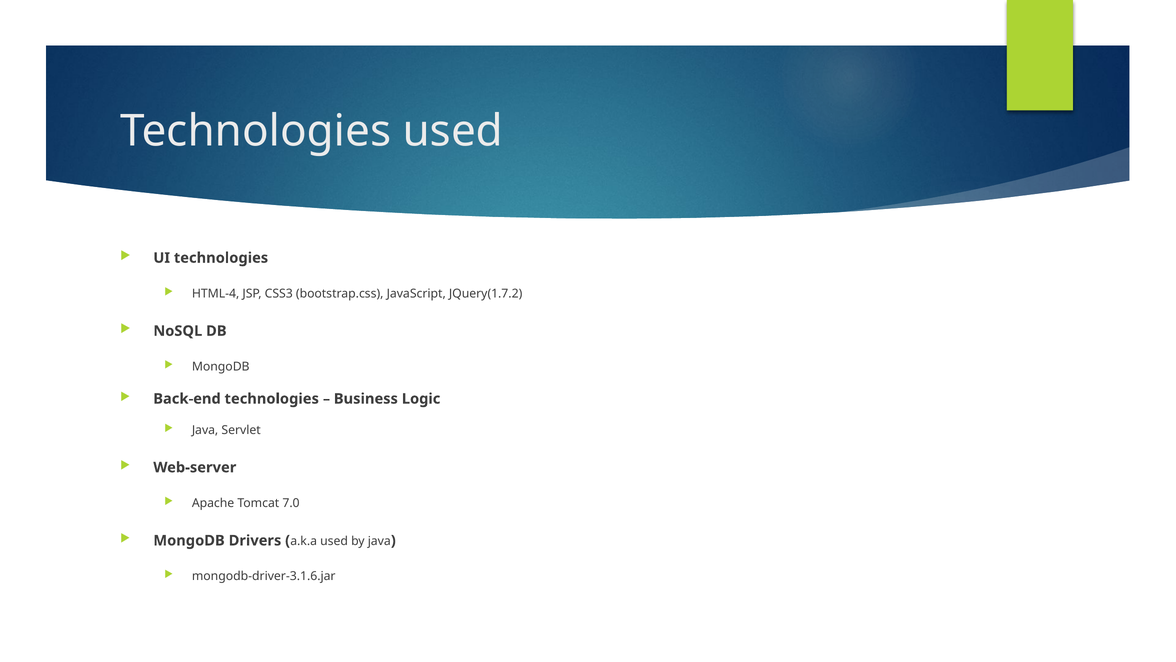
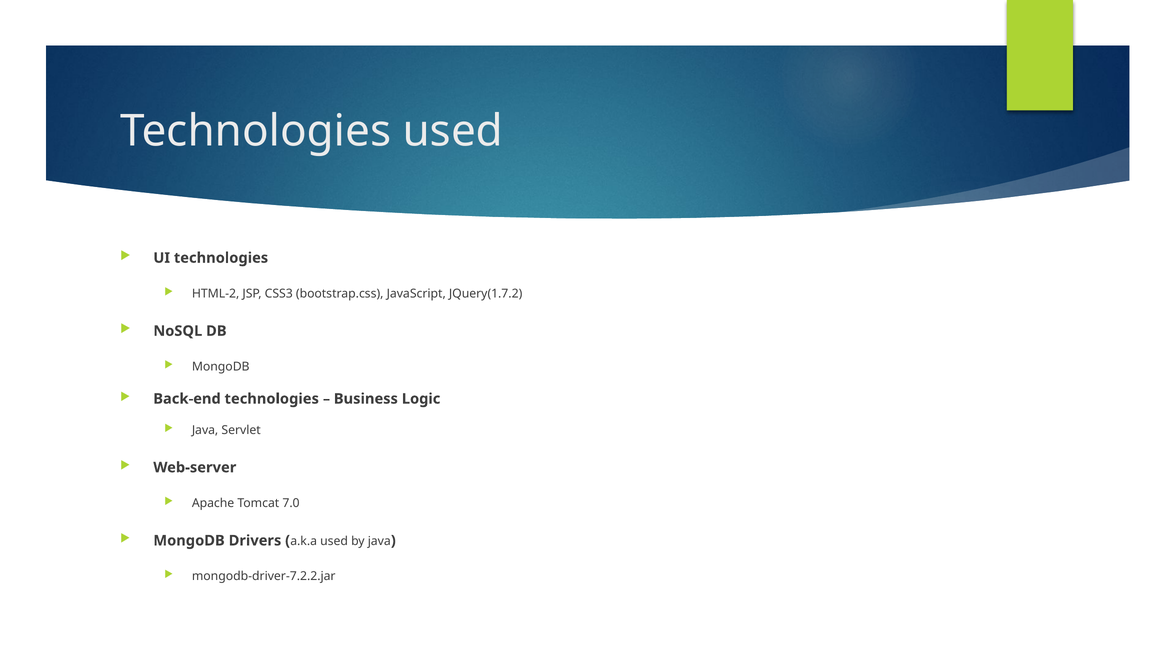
HTML-4: HTML-4 -> HTML-2 (216, 293)
mongodb-driver-3.1.6.jar: mongodb-driver-3.1.6.jar -> mongodb-driver-7.2.2.jar (264, 576)
